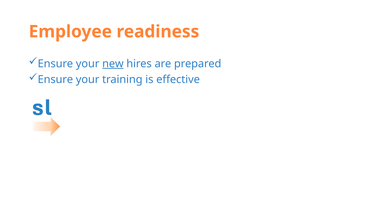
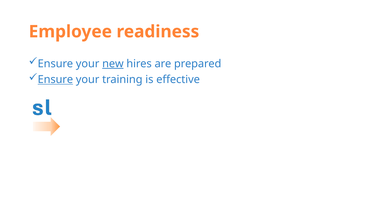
Ensure underline: none -> present (55, 79)
